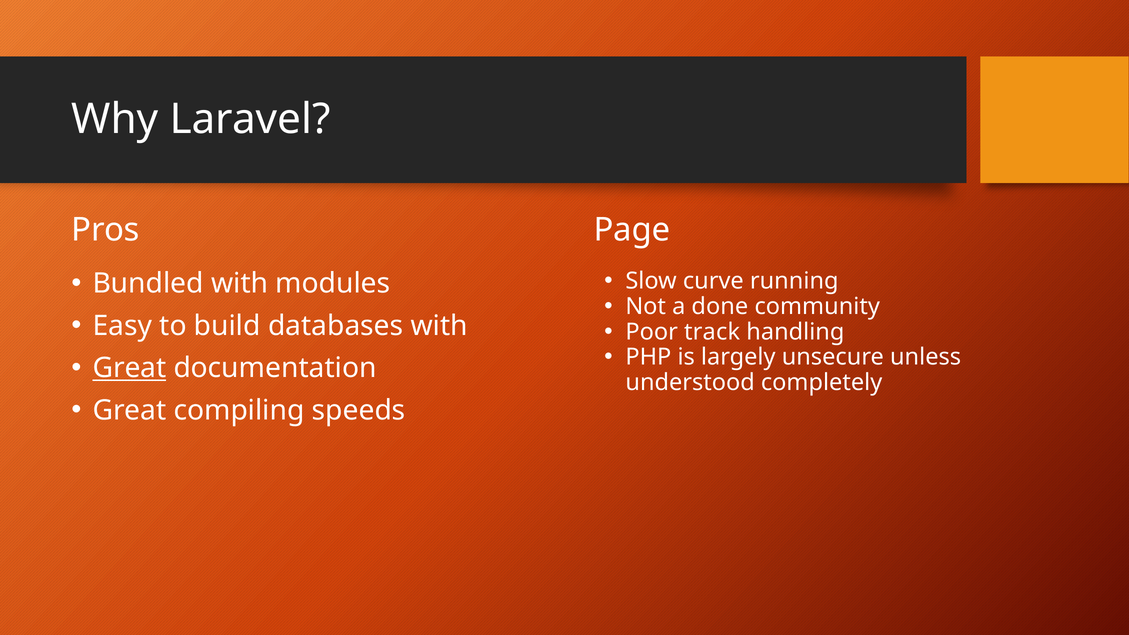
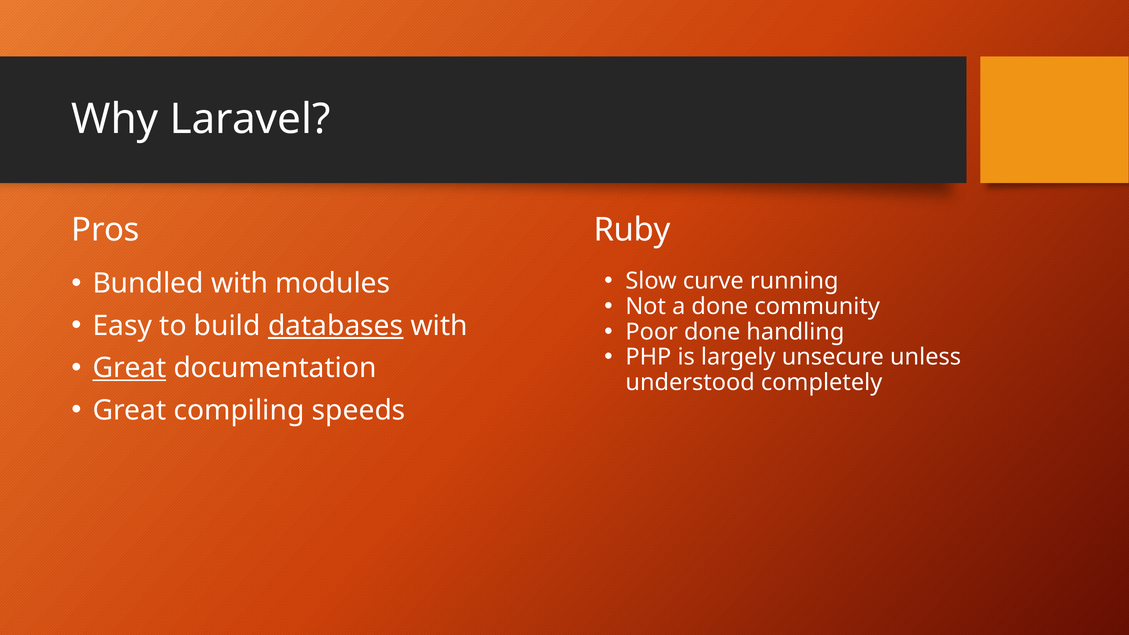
Page: Page -> Ruby (632, 230)
databases underline: none -> present (336, 326)
Poor track: track -> done (712, 332)
